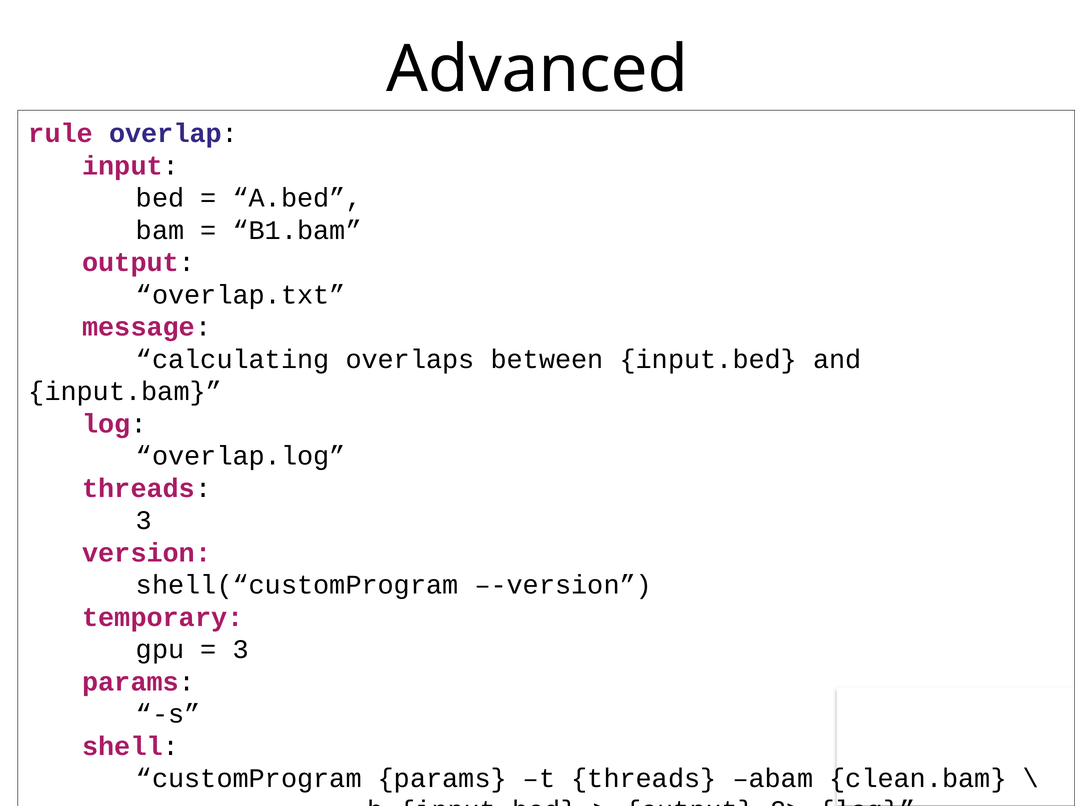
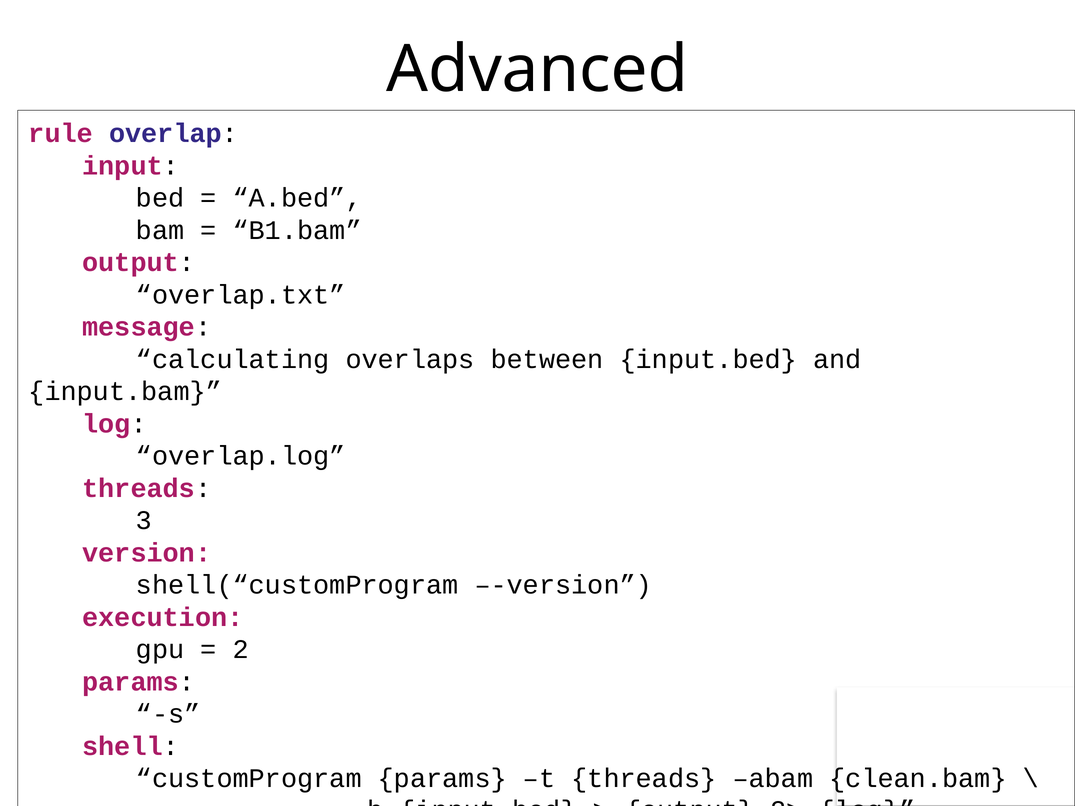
temporary: temporary -> execution (163, 617)
3: 3 -> 2 (241, 650)
